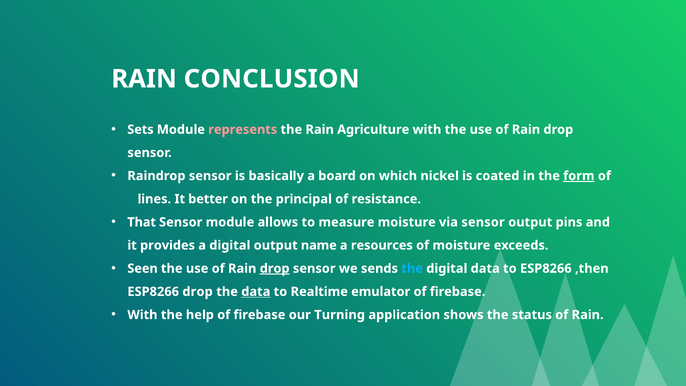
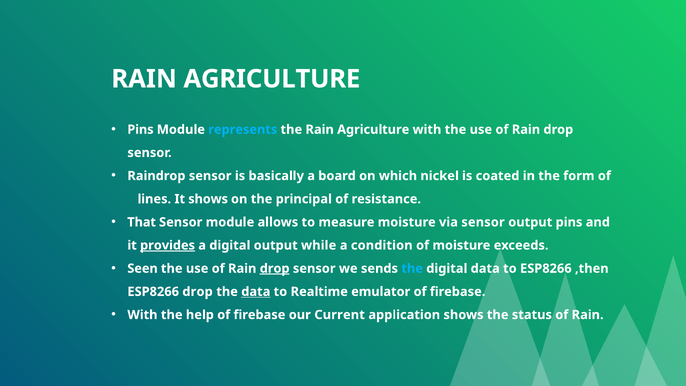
CONCLUSION: CONCLUSION -> AGRICULTURE (272, 79)
Sets: Sets -> Pins (140, 130)
represents colour: pink -> light blue (243, 130)
form underline: present -> none (579, 176)
It better: better -> shows (208, 199)
provides underline: none -> present (168, 245)
name: name -> while (319, 245)
resources: resources -> condition (382, 245)
Turning: Turning -> Current (340, 315)
